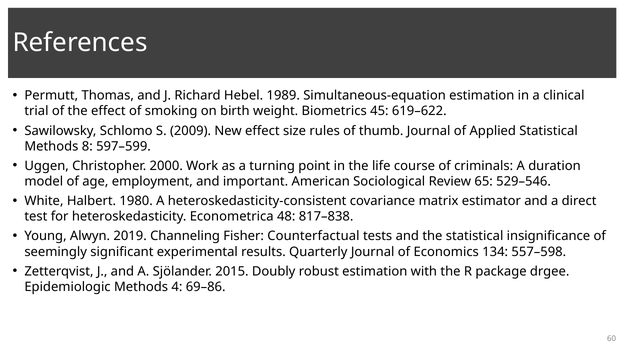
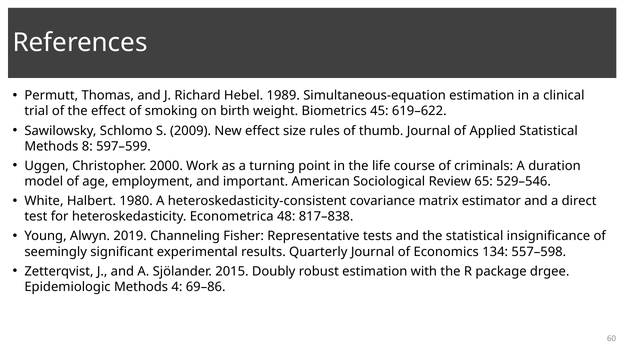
Counterfactual: Counterfactual -> Representative (313, 236)
